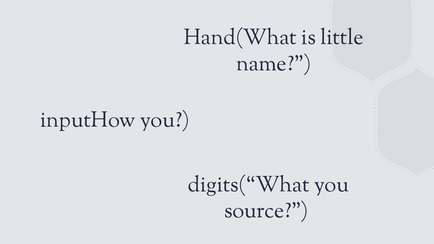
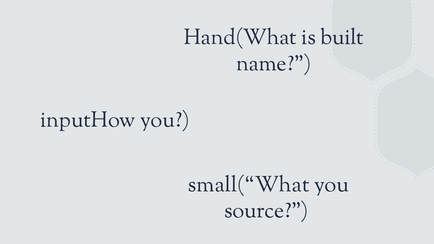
little: little -> built (342, 37)
digits(“What: digits(“What -> small(“What (249, 184)
